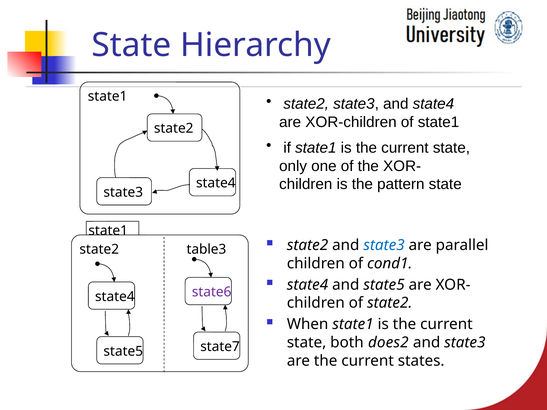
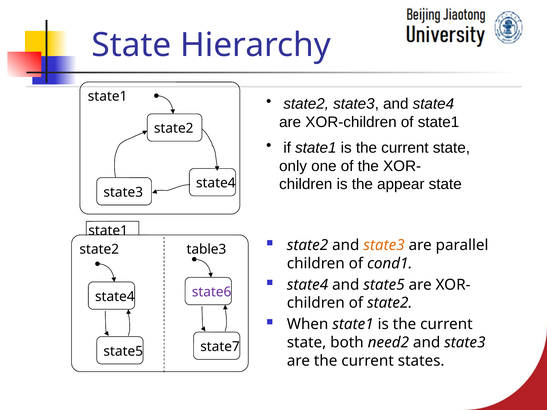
pattern: pattern -> appear (401, 184)
state3 colour: blue -> orange (384, 245)
does2: does2 -> need2 (388, 343)
